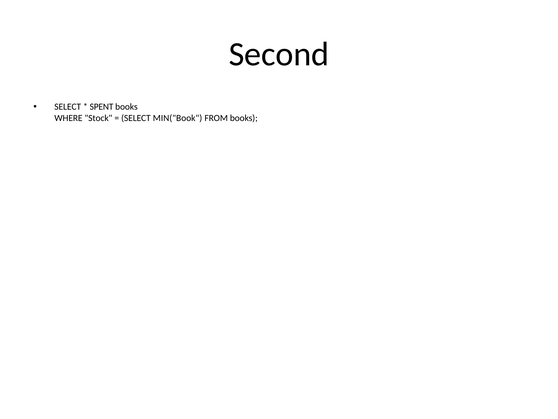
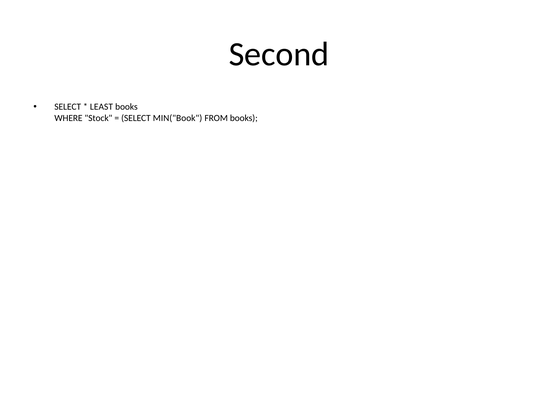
SPENT: SPENT -> LEAST (101, 107)
